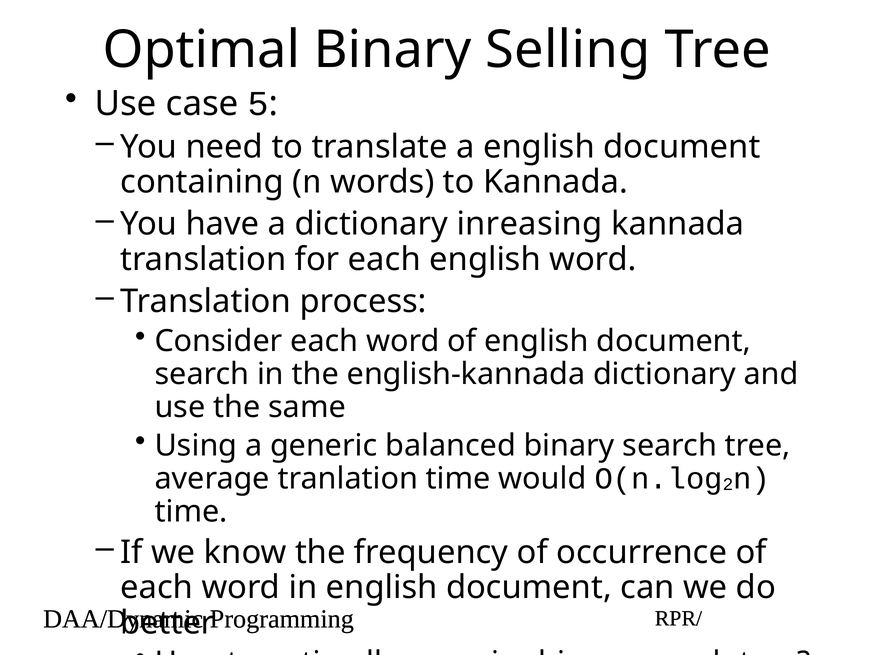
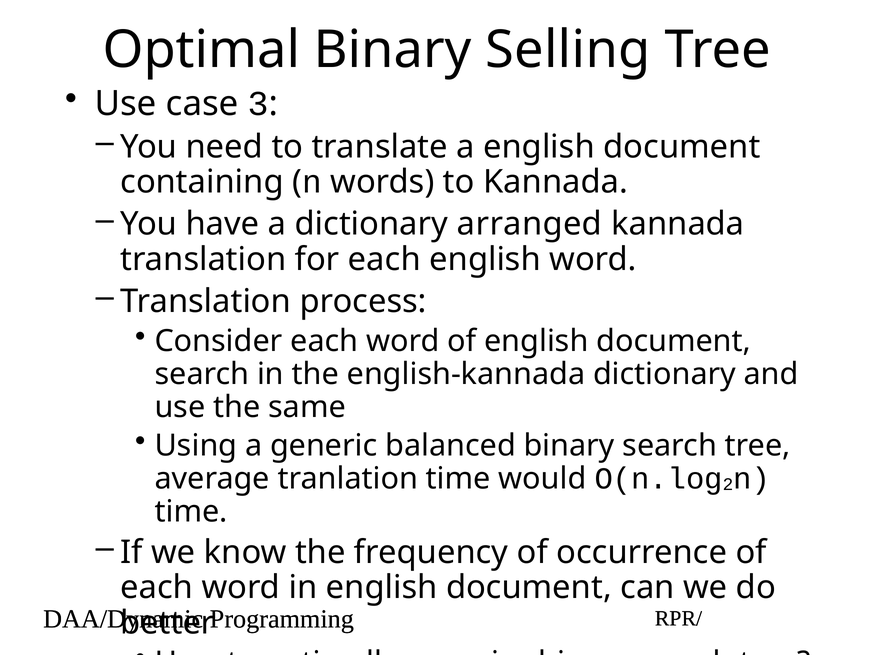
5: 5 -> 3 (258, 104)
inreasing: inreasing -> arranged (530, 224)
